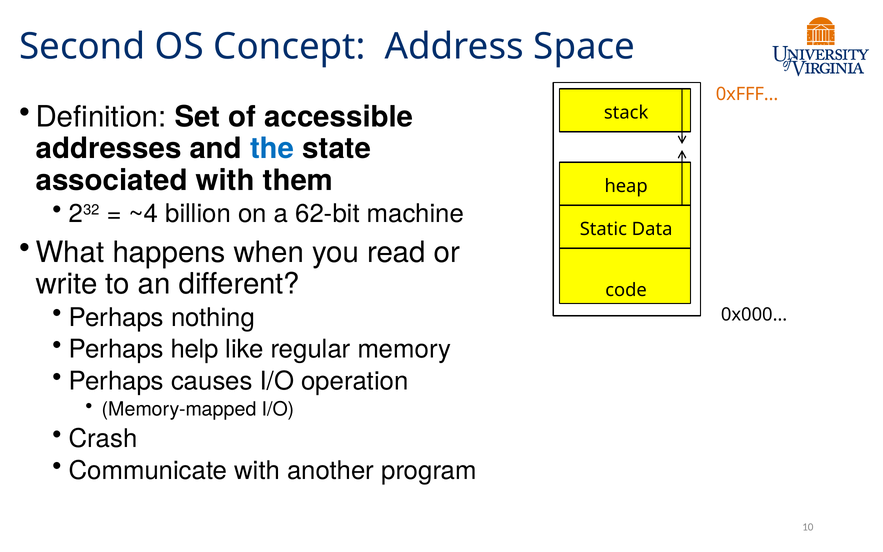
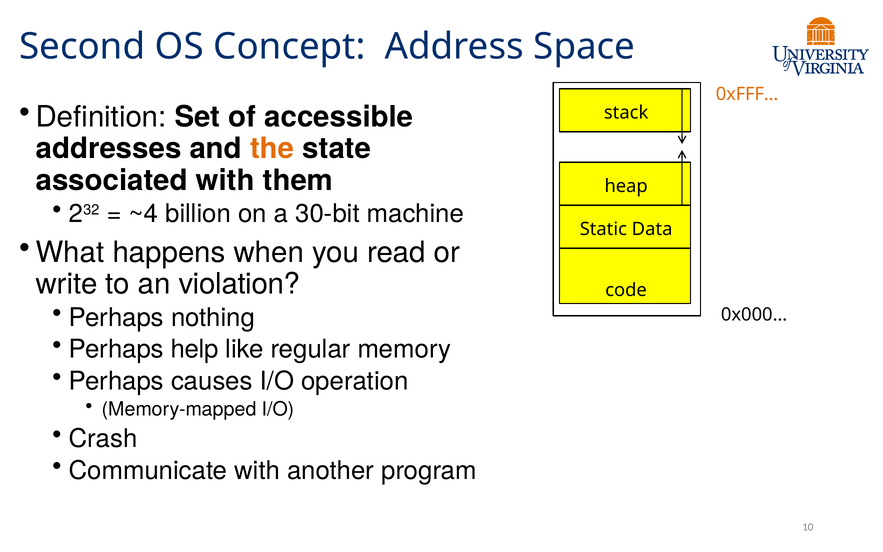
the colour: blue -> orange (272, 149)
62-bit: 62-bit -> 30-bit (328, 214)
different: different -> violation (239, 284)
